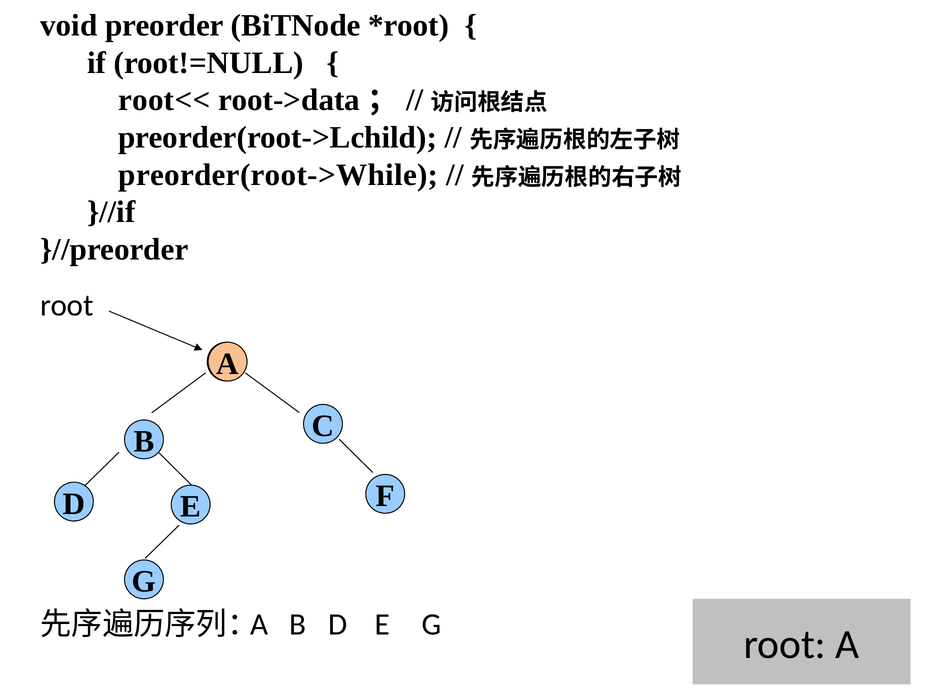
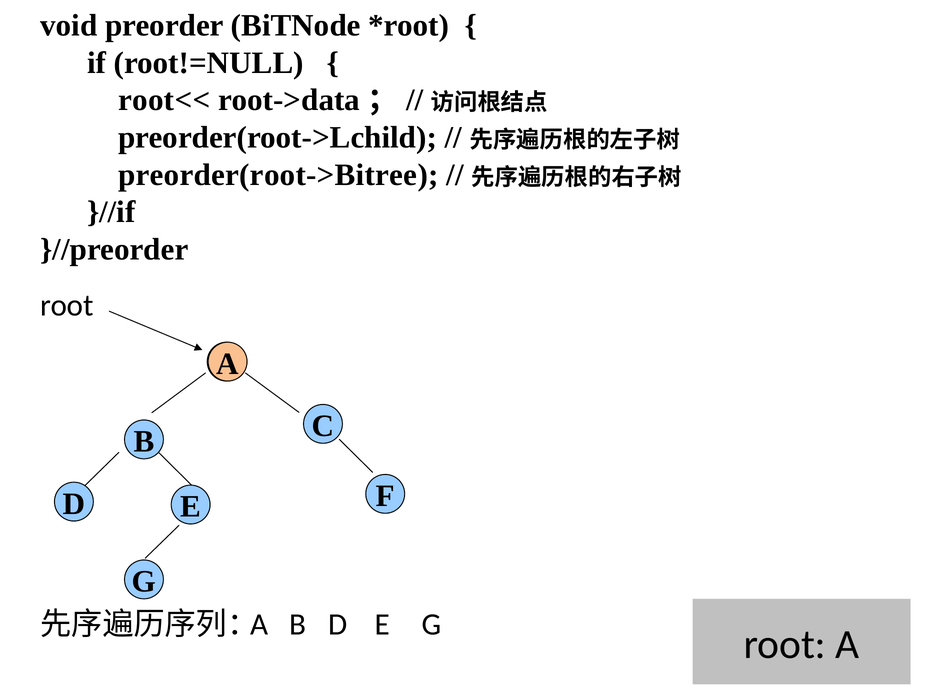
preorder(root->While: preorder(root->While -> preorder(root->Bitree (278, 175)
